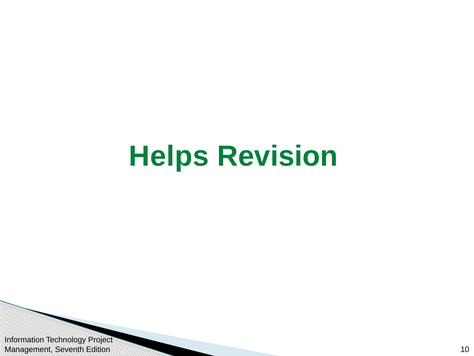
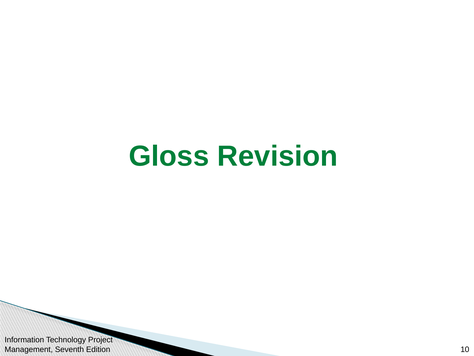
Helps: Helps -> Gloss (169, 156)
